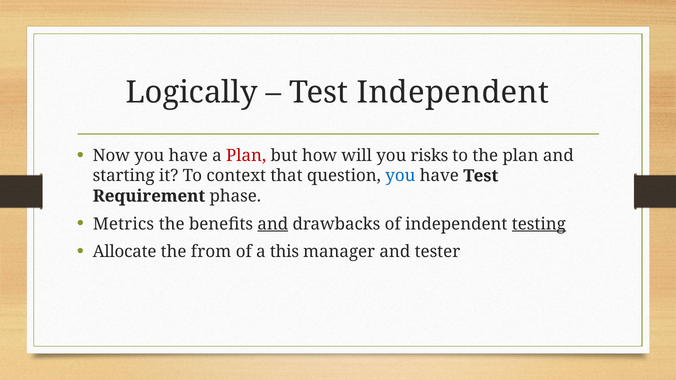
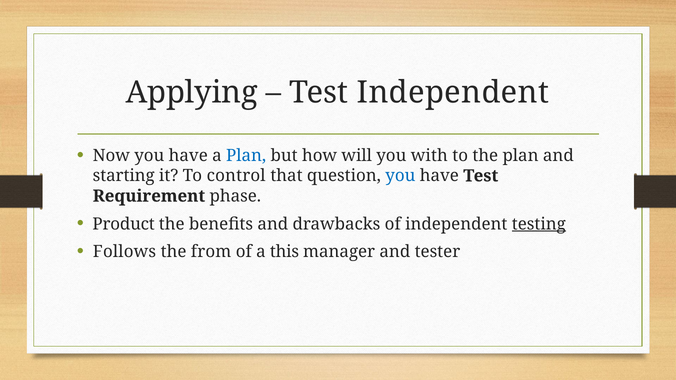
Logically: Logically -> Applying (192, 93)
Plan colour: red -> blue (246, 156)
risks: risks -> with (429, 156)
context: context -> control (236, 176)
Metrics: Metrics -> Product (124, 224)
and underline: present -> none (273, 224)
Allocate: Allocate -> Follows (124, 252)
